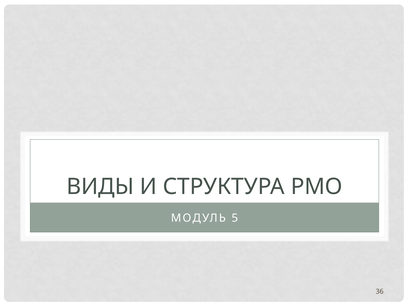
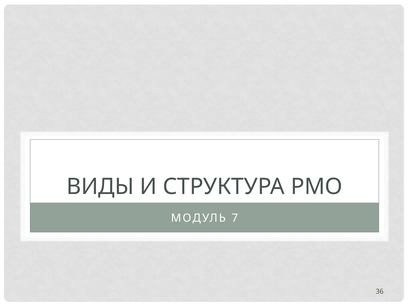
5: 5 -> 7 (235, 218)
